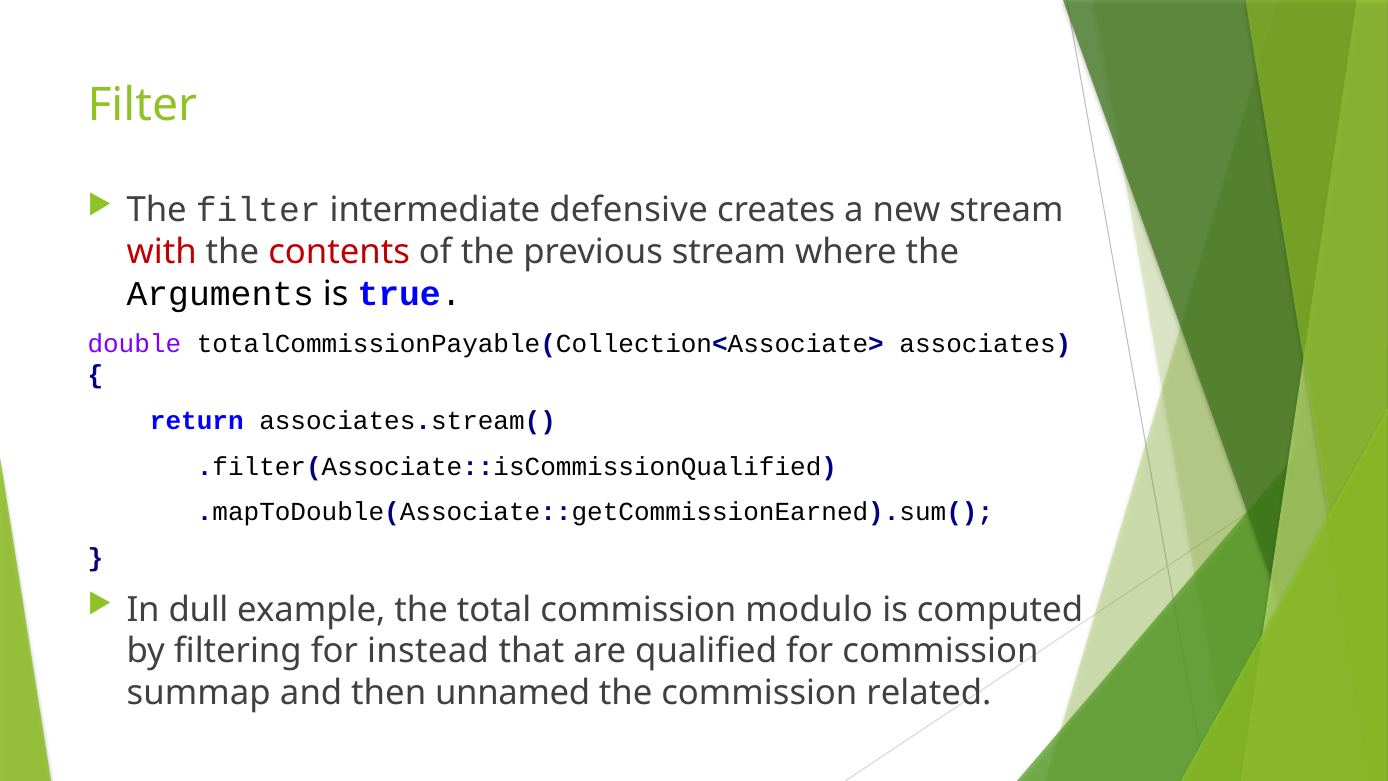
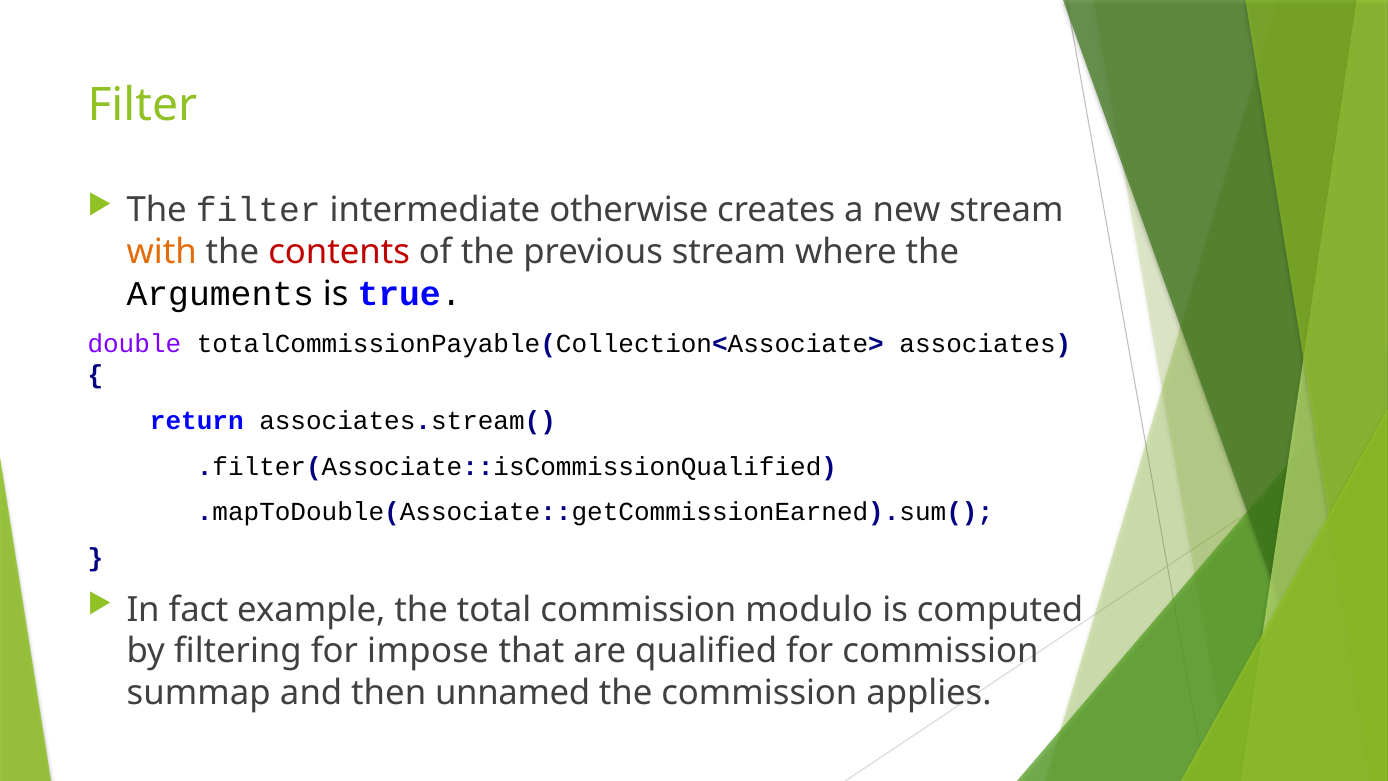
defensive: defensive -> otherwise (629, 210)
with colour: red -> orange (162, 252)
dull: dull -> fact (199, 609)
instead: instead -> impose (428, 651)
related: related -> applies (929, 693)
